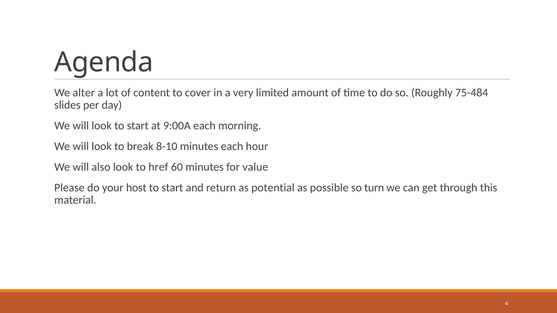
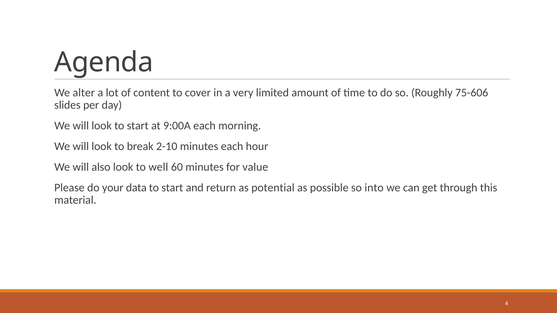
75-484: 75-484 -> 75-606 (472, 93)
8-10: 8-10 -> 2-10 (167, 146)
href: href -> well (158, 167)
host: host -> data (136, 188)
turn: turn -> into (374, 188)
